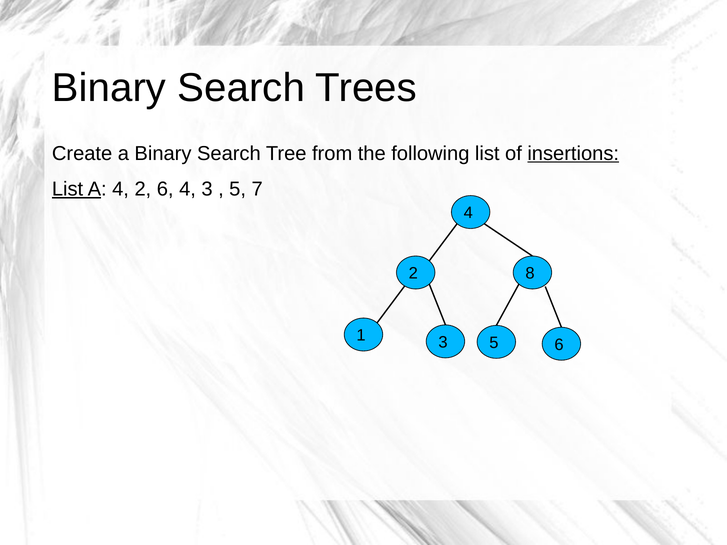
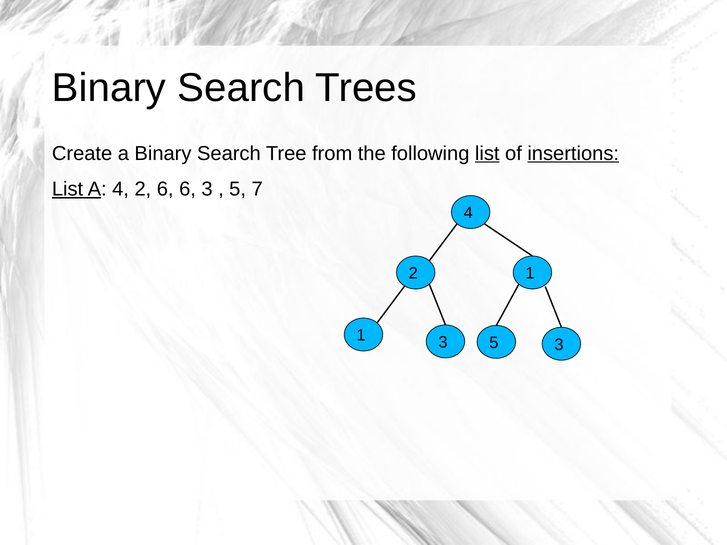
list underline: none -> present (487, 153)
6 4: 4 -> 6 (187, 189)
2 8: 8 -> 1 (530, 273)
5 6: 6 -> 3 (559, 345)
